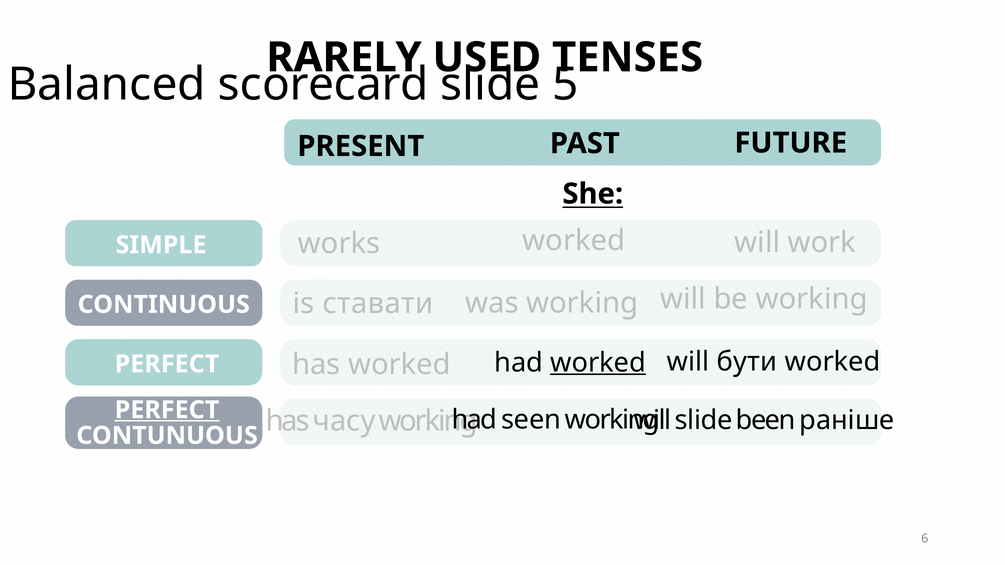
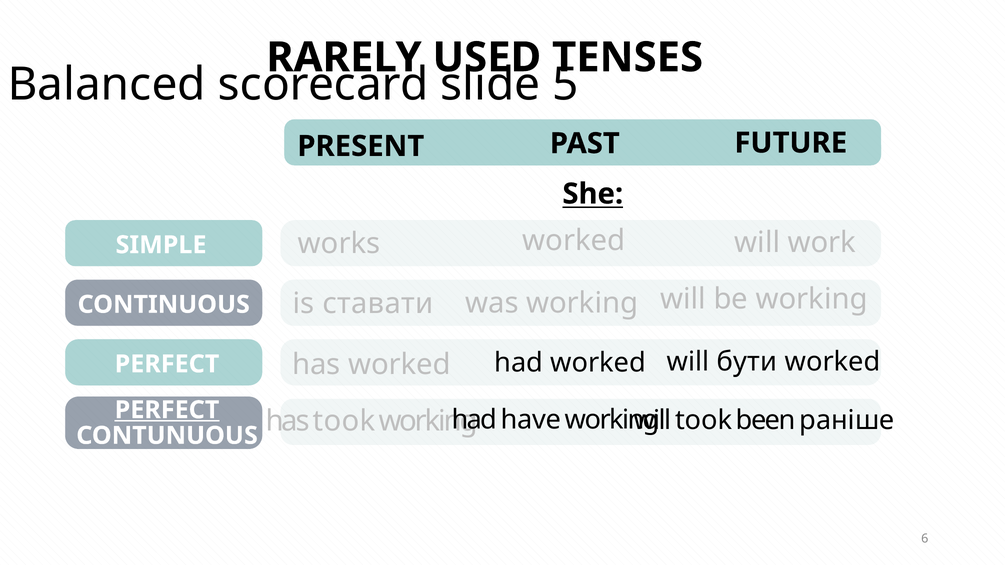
worked underline: present -> none (598, 363)
seen: seen -> have (531, 420)
slide: slide -> took (704, 420)
has часу: часу -> took (344, 421)
